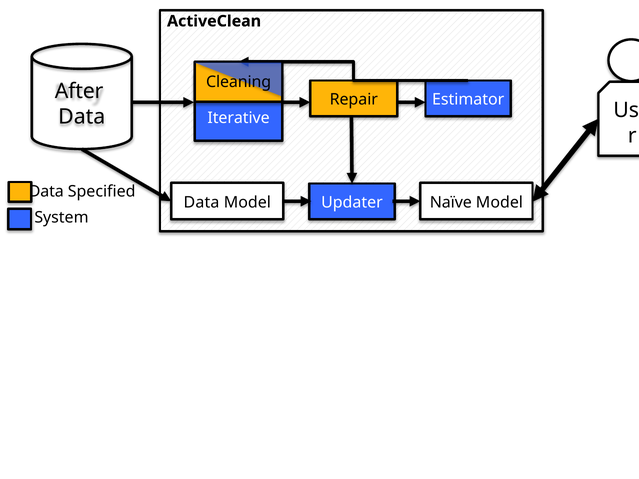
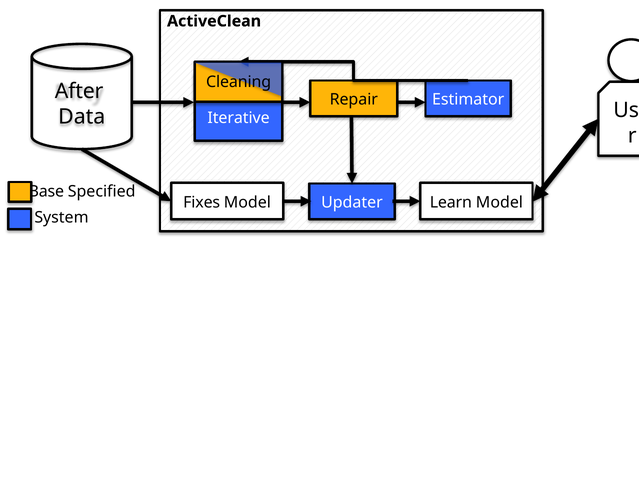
Data: Data -> Base (46, 192)
Data: Data -> Fixes (202, 202)
Naïve: Naïve -> Learn (451, 202)
